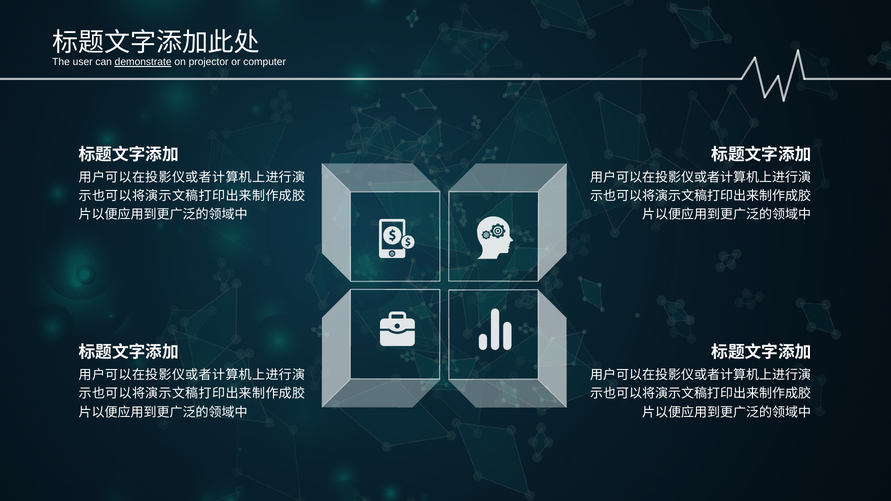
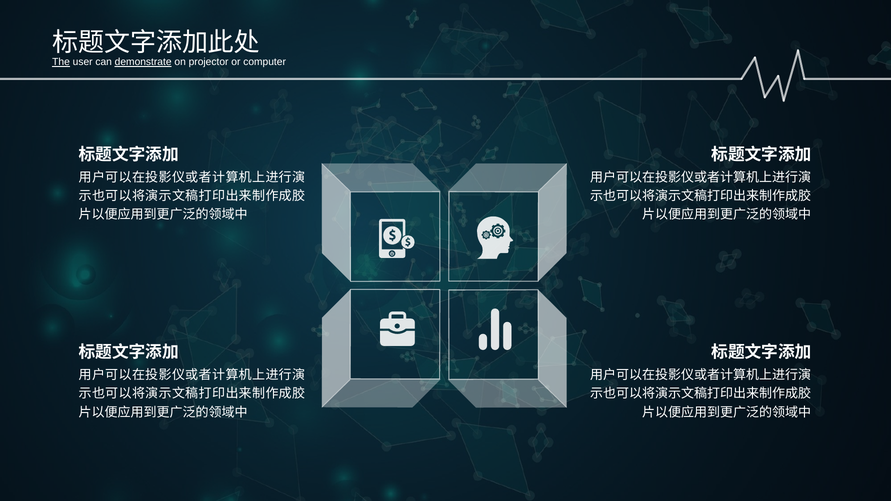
The underline: none -> present (61, 62)
